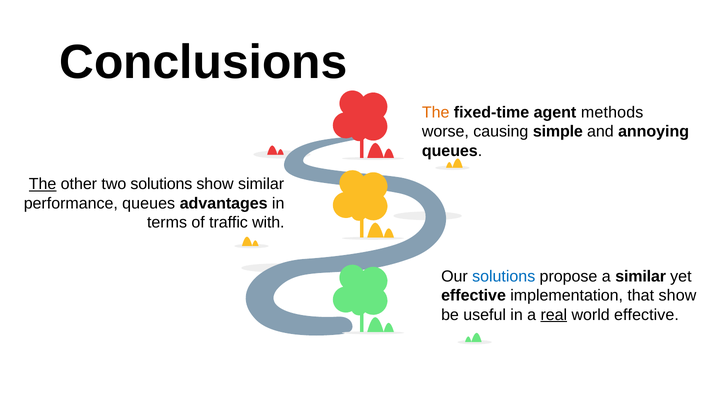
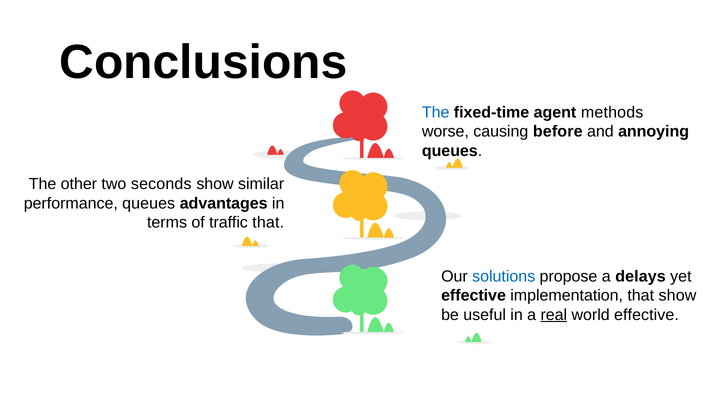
The colour: orange -> blue (436, 112)
simple: simple -> before (558, 132)
The underline: present -> none (43, 184)
two solutions: solutions -> seconds (161, 184)
traffic with: with -> that (268, 222)
a similar: similar -> delays (641, 276)
